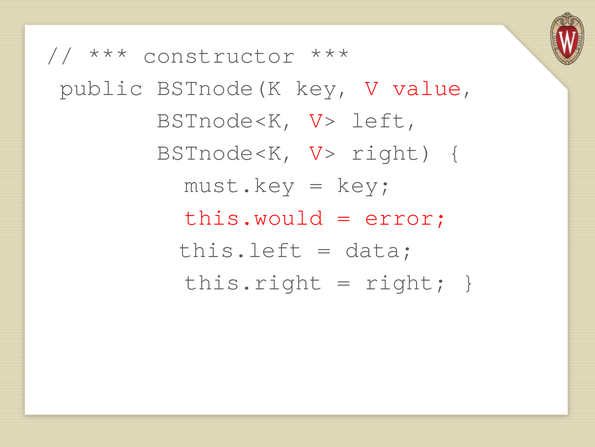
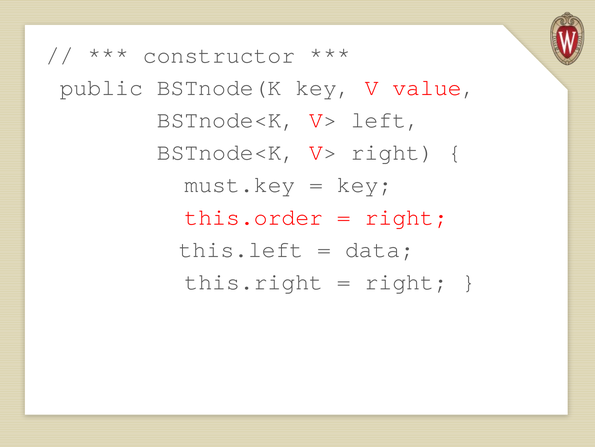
this.would: this.would -> this.order (254, 217)
error: error -> right (406, 217)
